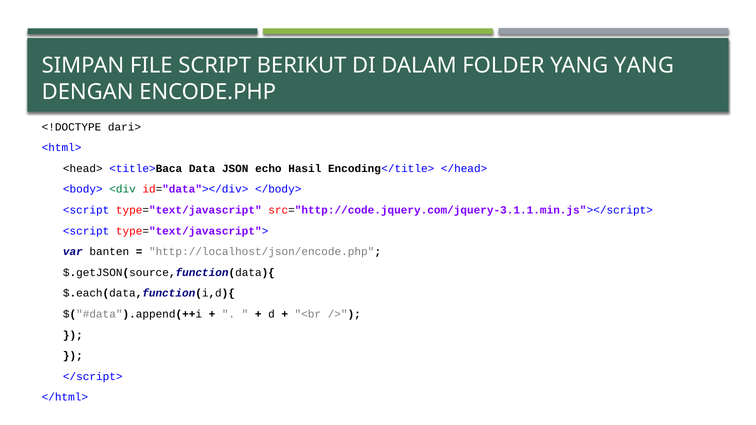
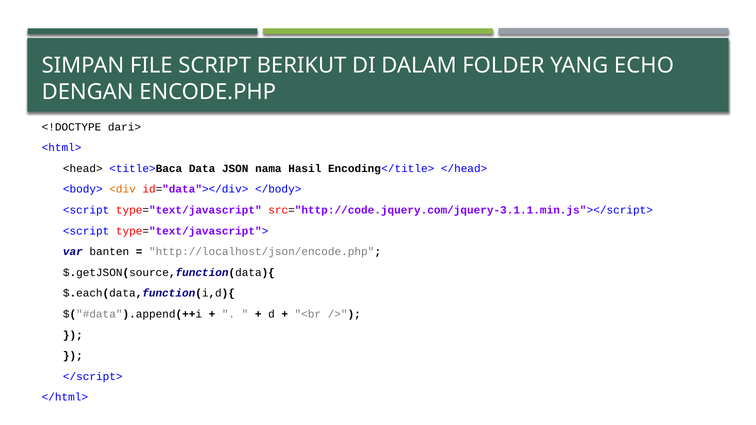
YANG YANG: YANG -> ECHO (644, 65)
echo: echo -> nama (268, 169)
<div colour: green -> orange (123, 189)
